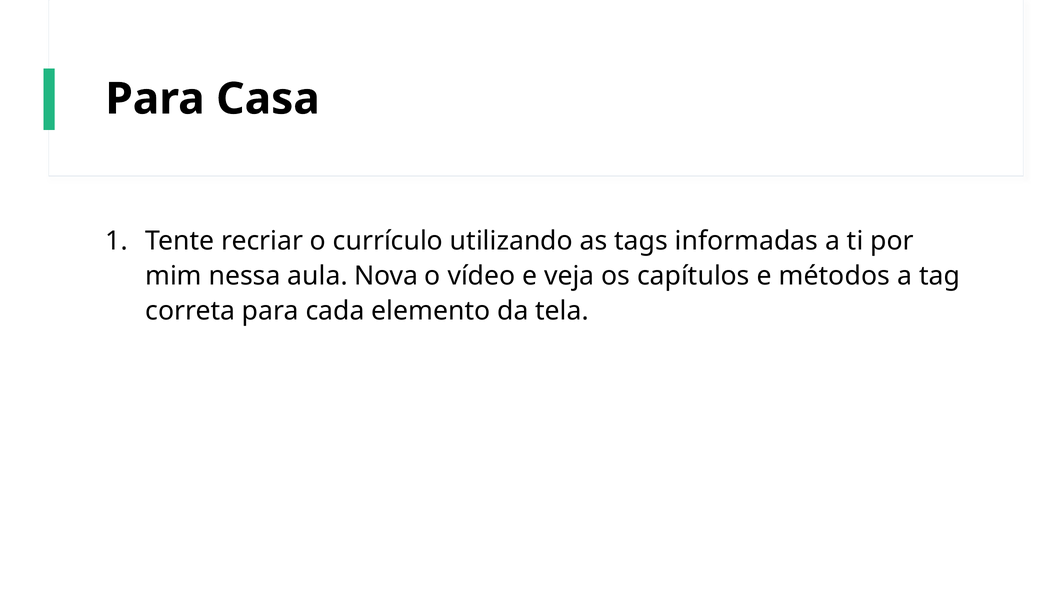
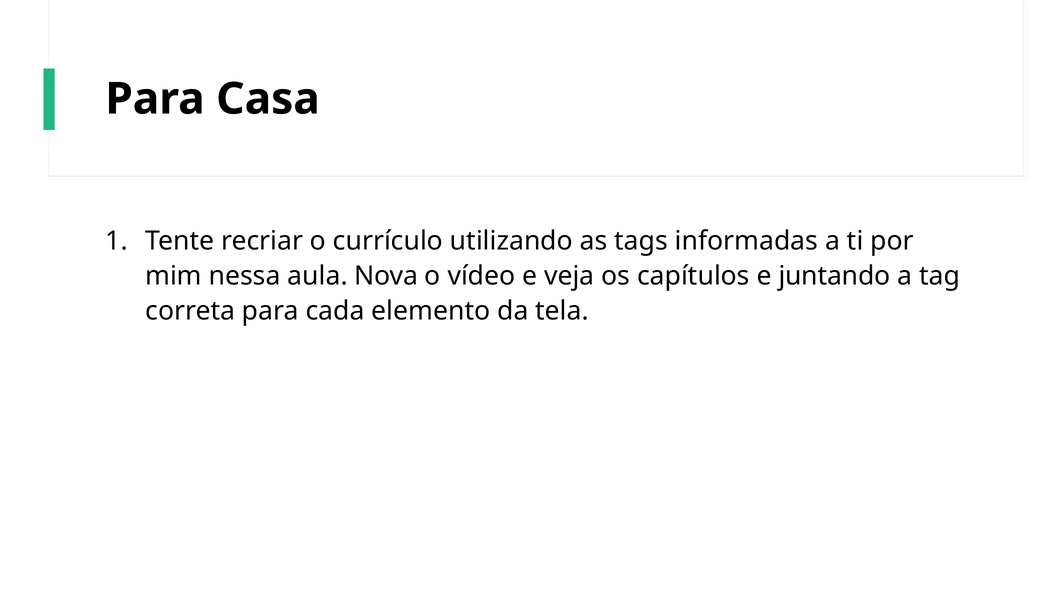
métodos: métodos -> juntando (835, 276)
